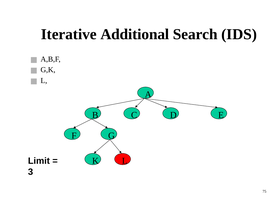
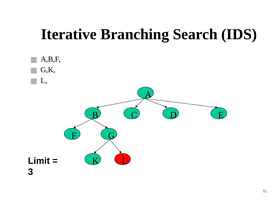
Additional: Additional -> Branching (135, 34)
